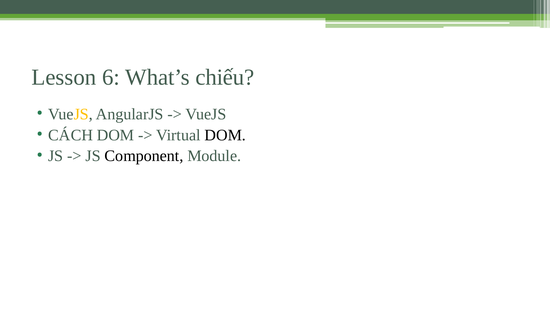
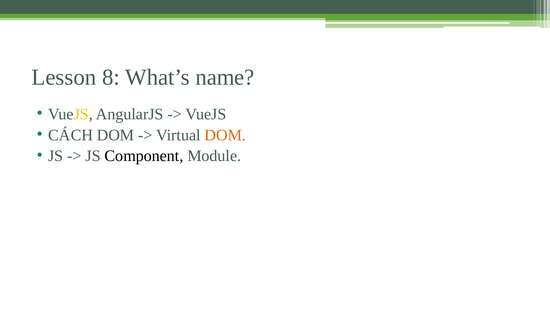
6: 6 -> 8 (111, 77)
chiếu: chiếu -> name (225, 77)
DOM colour: black -> orange (225, 135)
